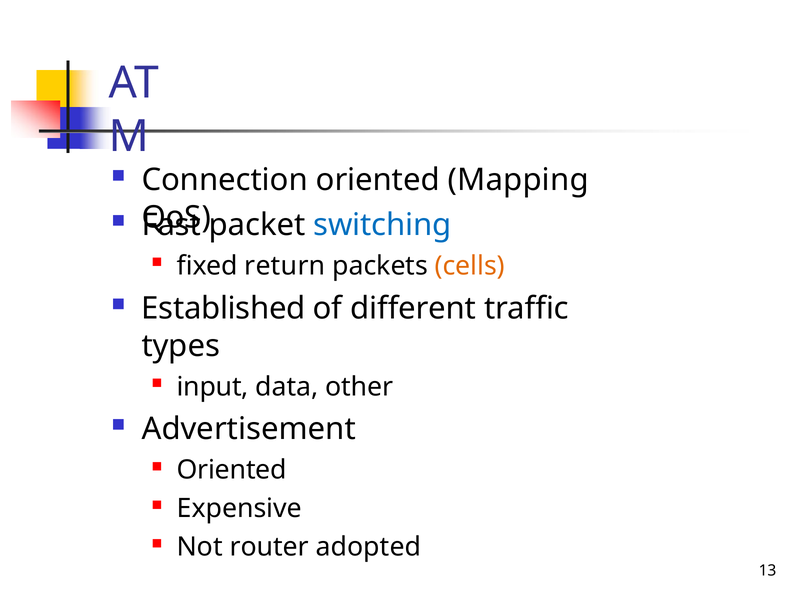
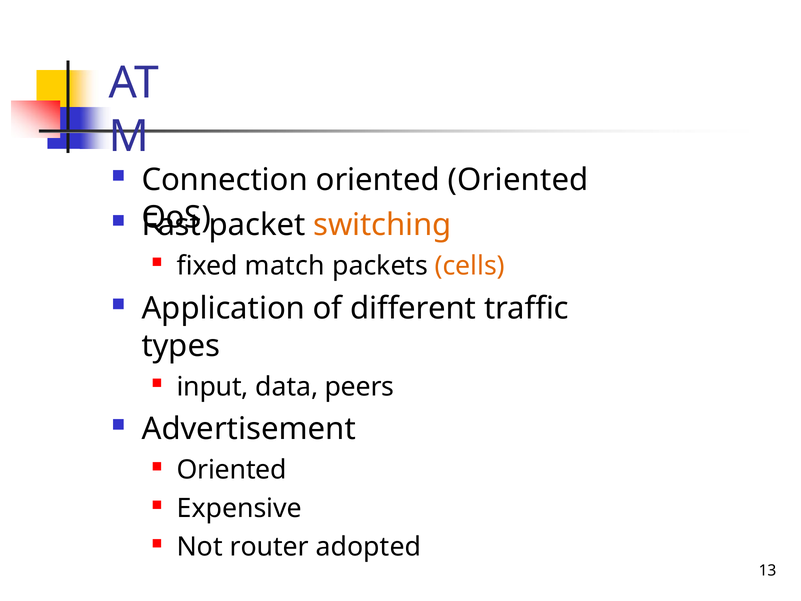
oriented Mapping: Mapping -> Oriented (518, 180)
switching colour: blue -> orange (382, 225)
return: return -> match (285, 266)
Established: Established -> Application (223, 308)
other: other -> peers (359, 387)
